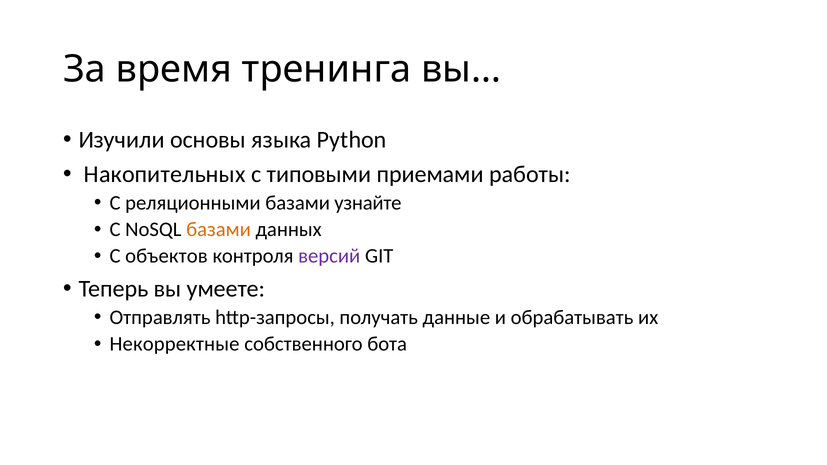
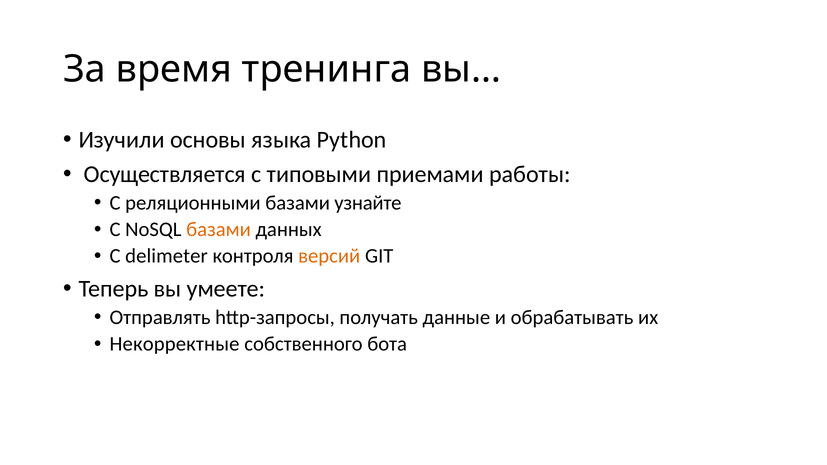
Накопительных: Накопительных -> Осуществляется (165, 174)
объектов: объектов -> delimeter (166, 256)
версий colour: purple -> orange (329, 256)
